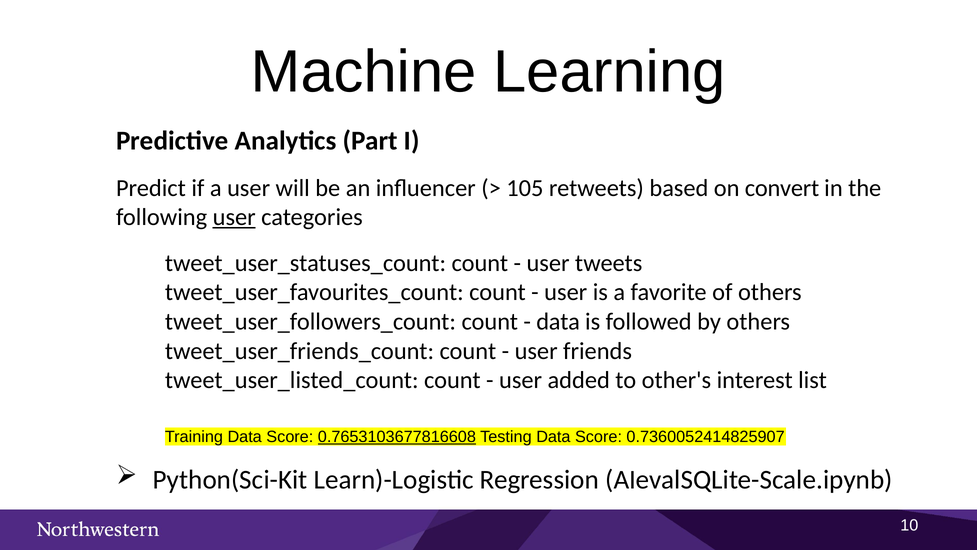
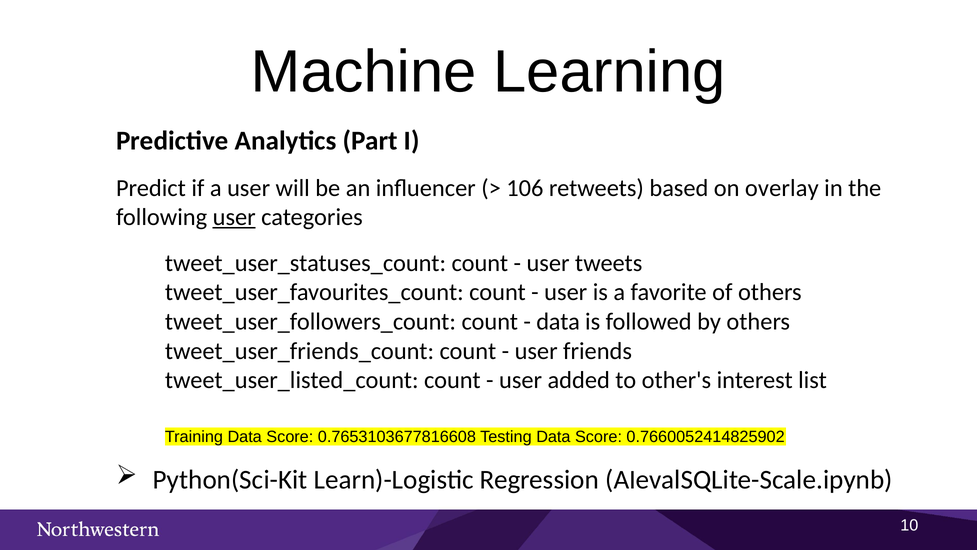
105: 105 -> 106 (525, 188)
convert: convert -> overlay (782, 188)
0.7653103677816608 underline: present -> none (397, 436)
0.7360052414825907: 0.7360052414825907 -> 0.7660052414825902 (706, 436)
